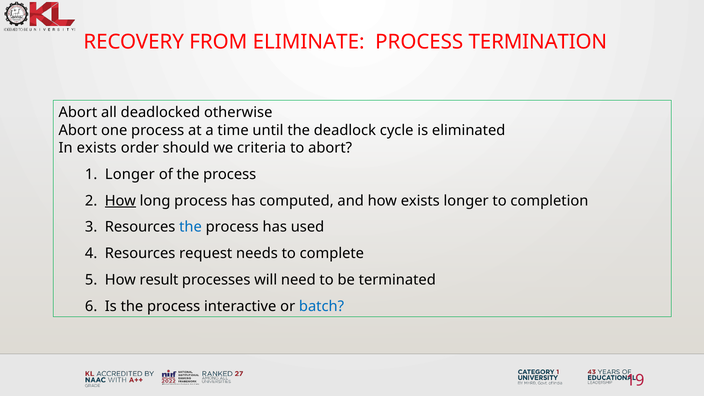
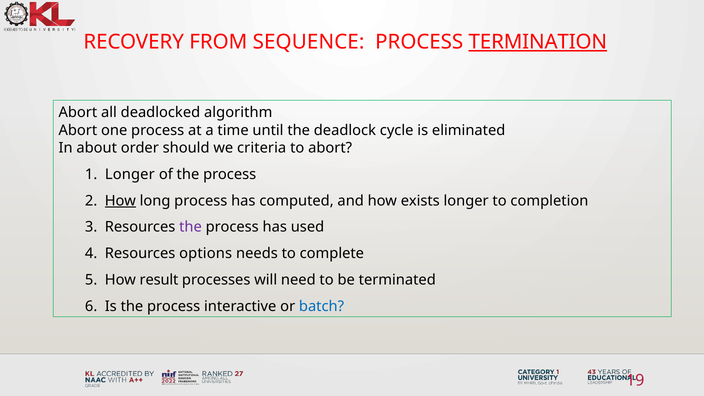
ELIMINATE: ELIMINATE -> SEQUENCE (309, 42)
TERMINATION underline: none -> present (538, 42)
otherwise: otherwise -> algorithm (238, 113)
In exists: exists -> about (97, 148)
the colour: blue -> purple (190, 227)
request: request -> options (206, 253)
